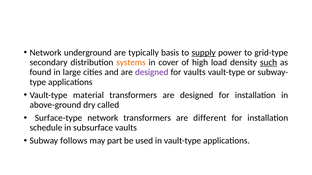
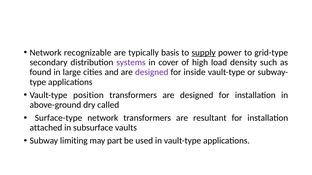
underground: underground -> recognizable (88, 53)
systems colour: orange -> purple (131, 63)
such underline: present -> none (269, 63)
for vaults: vaults -> inside (195, 72)
material: material -> position (88, 95)
different: different -> resultant (210, 118)
schedule: schedule -> attached (46, 128)
follows: follows -> limiting (74, 141)
